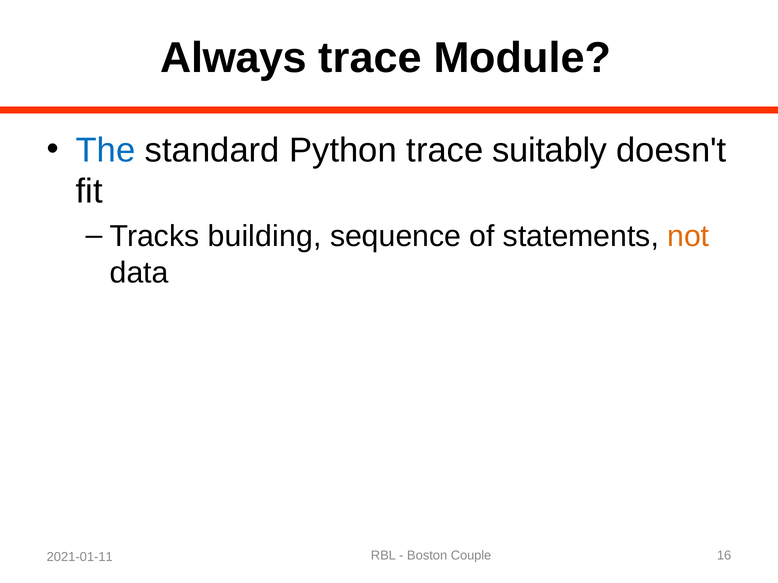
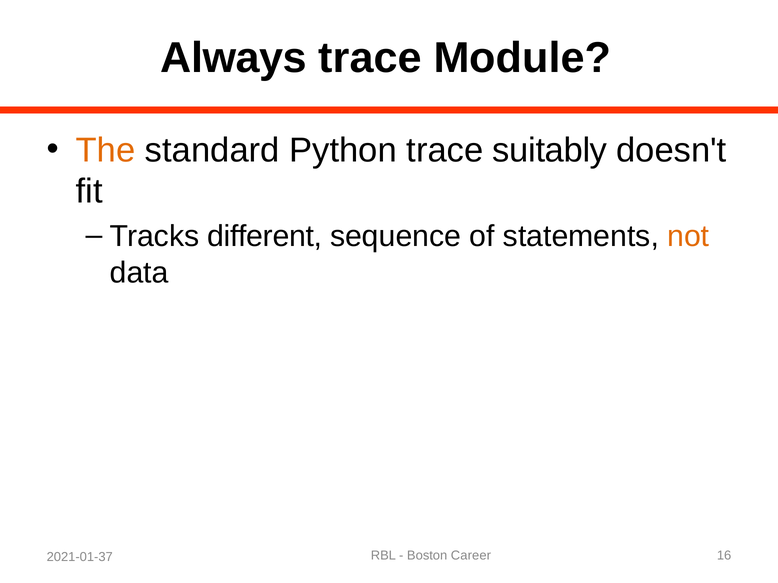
The colour: blue -> orange (106, 150)
building: building -> different (265, 236)
Couple: Couple -> Career (471, 556)
2021-01-11: 2021-01-11 -> 2021-01-37 (80, 557)
